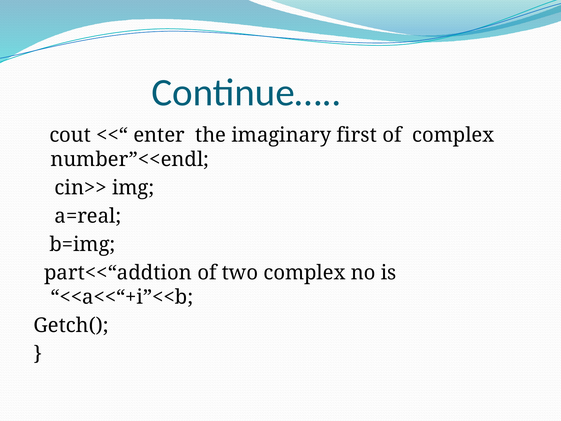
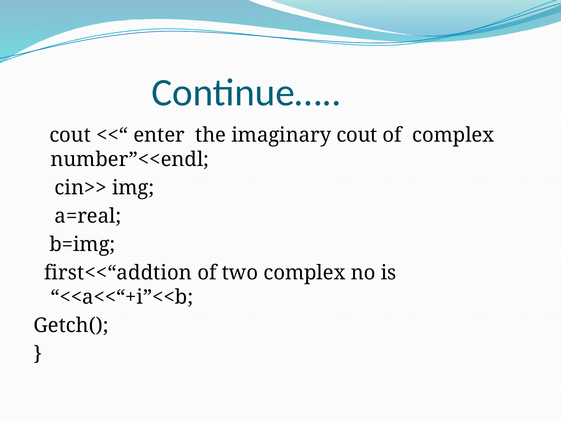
imaginary first: first -> cout (357, 135)
part<<“addtion: part<<“addtion -> first<<“addtion (118, 273)
